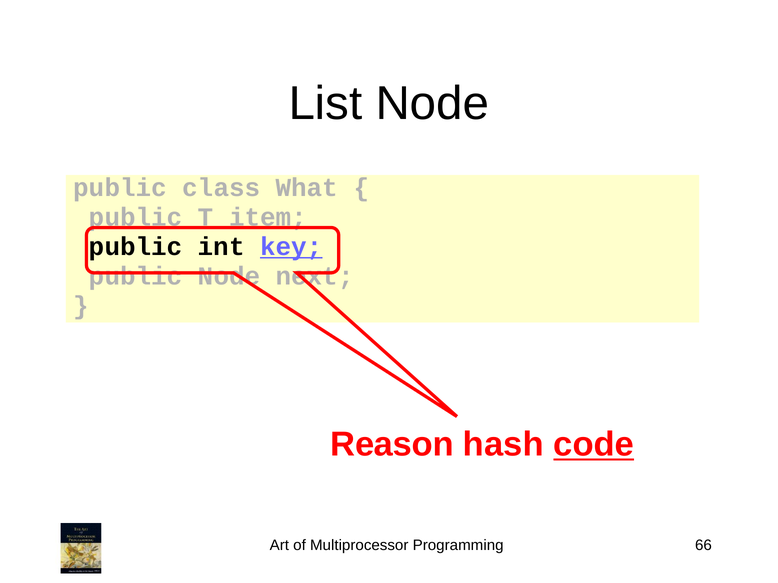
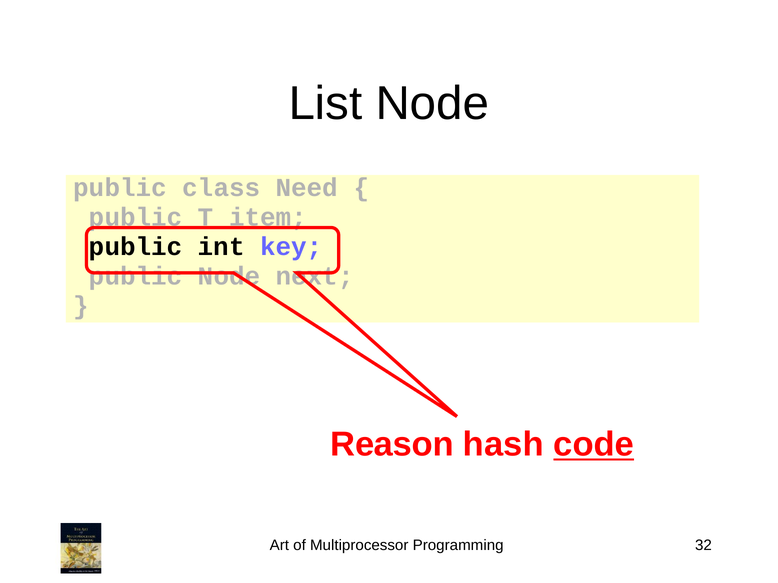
What: What -> Need (307, 188)
key underline: present -> none (291, 247)
66: 66 -> 32 (703, 546)
